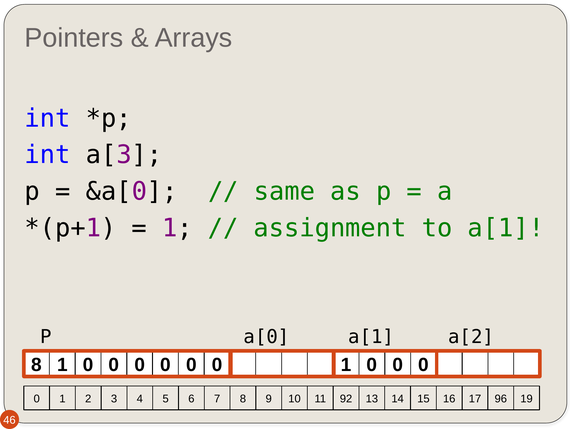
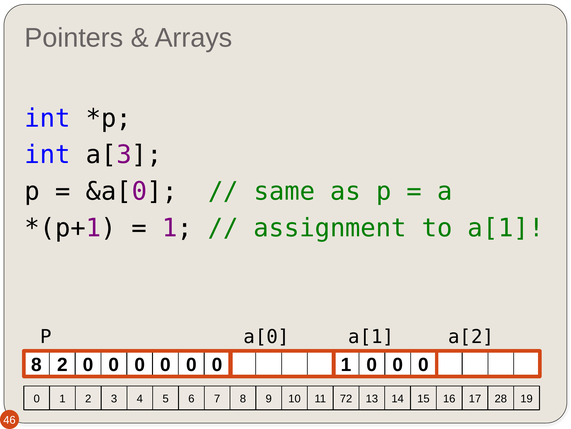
8 1: 1 -> 2 (62, 364)
92: 92 -> 72 (346, 398)
96: 96 -> 28 (501, 398)
